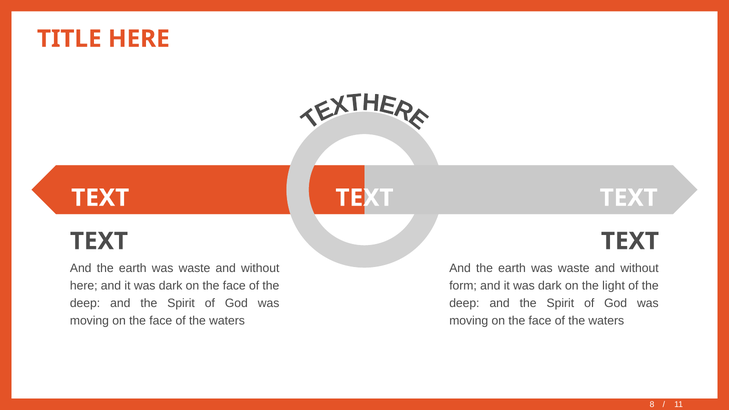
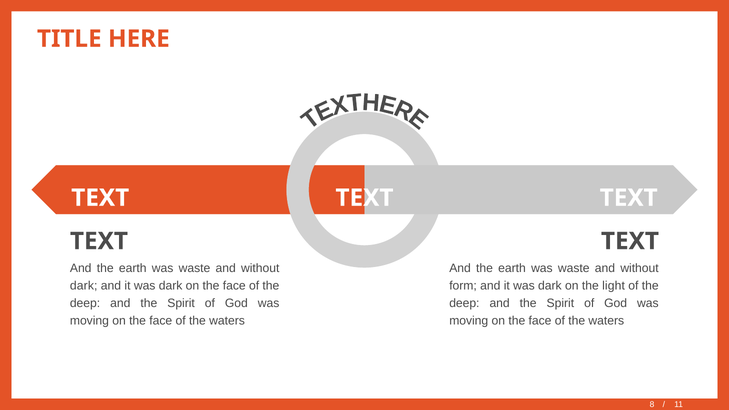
here: here -> dark (84, 286)
